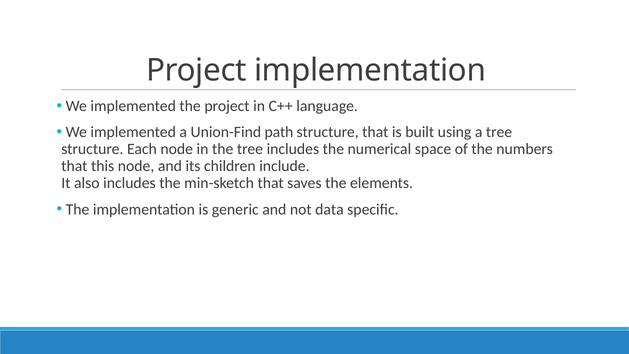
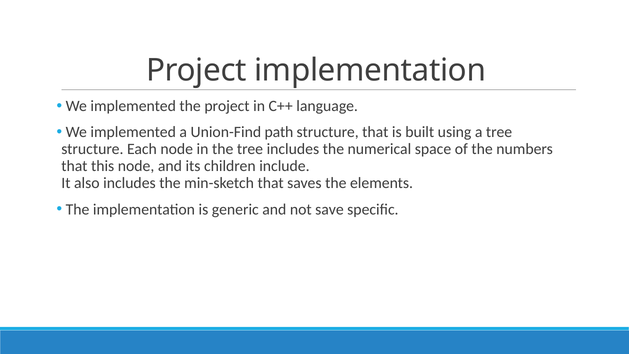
data: data -> save (329, 209)
